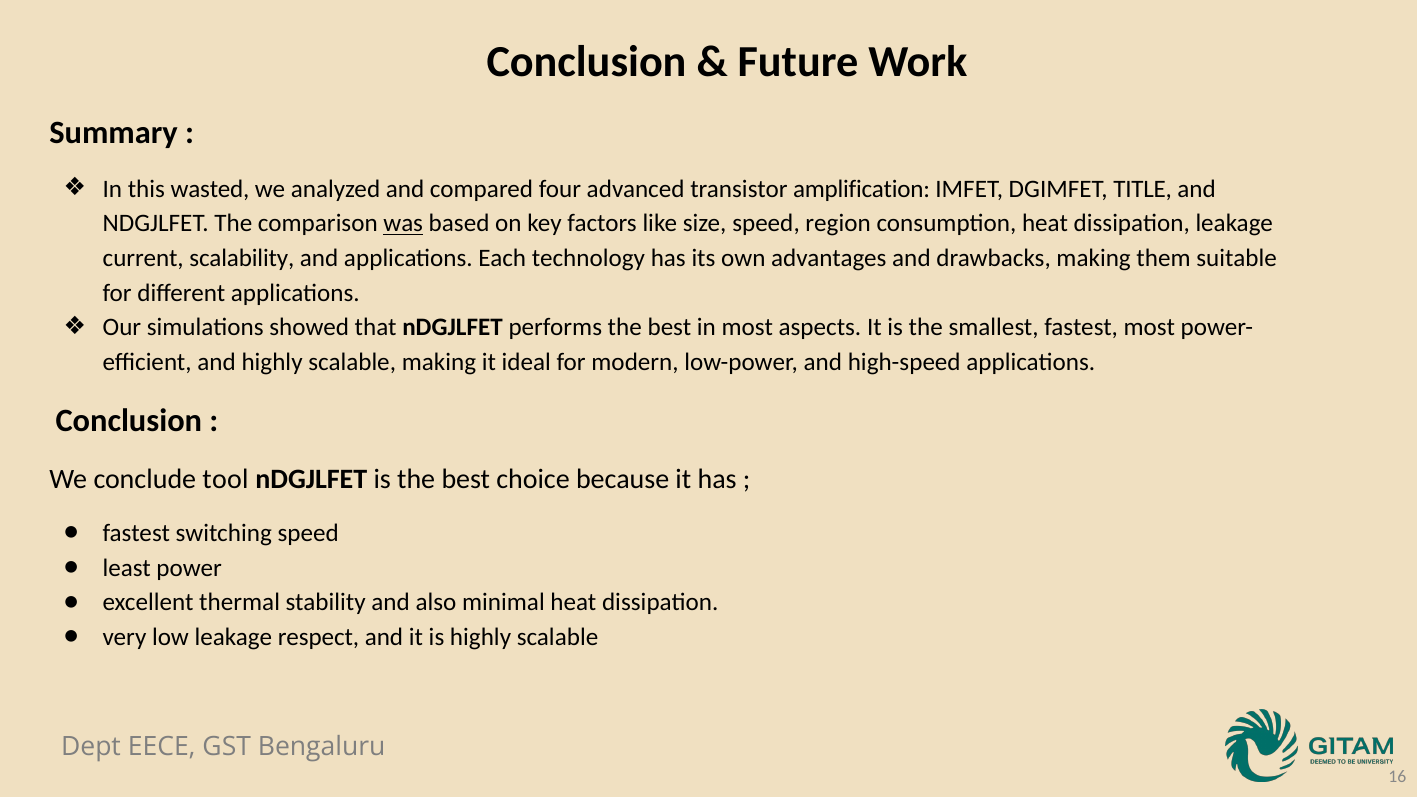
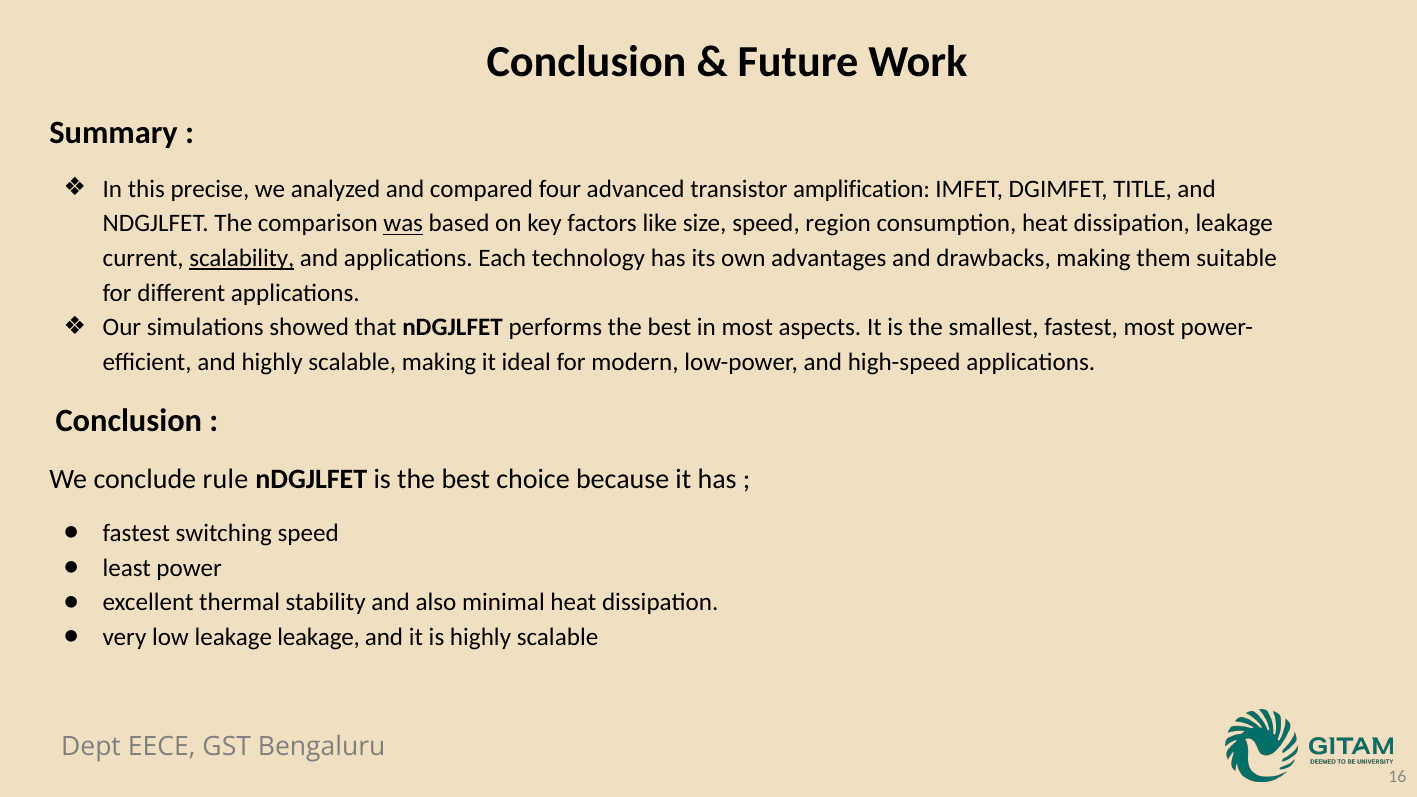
wasted: wasted -> precise (210, 189)
scalability underline: none -> present (242, 258)
tool: tool -> rule (225, 479)
leakage respect: respect -> leakage (319, 637)
